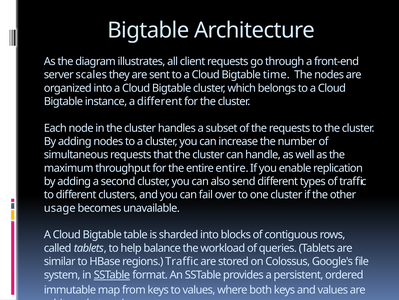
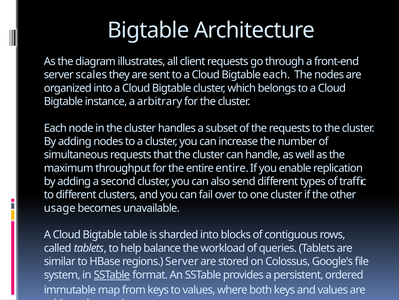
Bigtable time: time -> each (276, 75)
a different: different -> arbitrary (160, 101)
regions Traffic: Traffic -> Server (182, 261)
